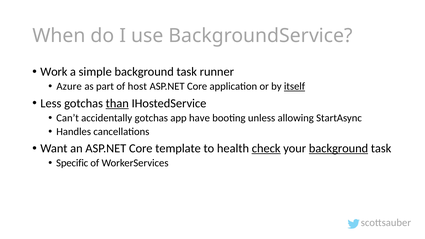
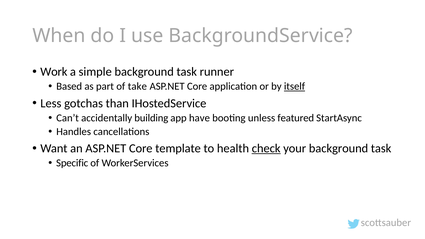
Azure: Azure -> Based (69, 86)
host: host -> take (137, 86)
than underline: present -> none (117, 103)
accidentally gotchas: gotchas -> building (151, 118)
allowing: allowing -> featured (296, 118)
background underline: present -> none (339, 148)
